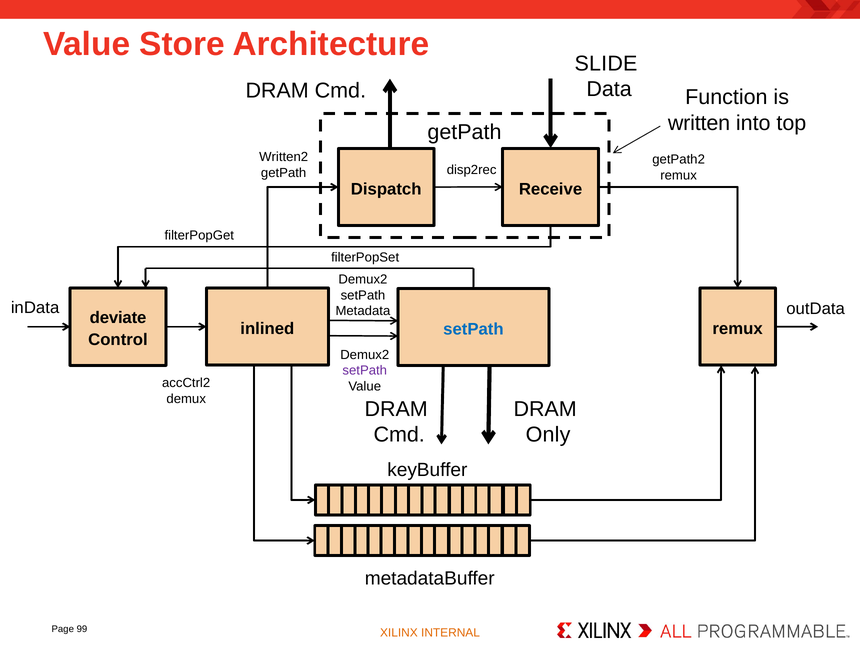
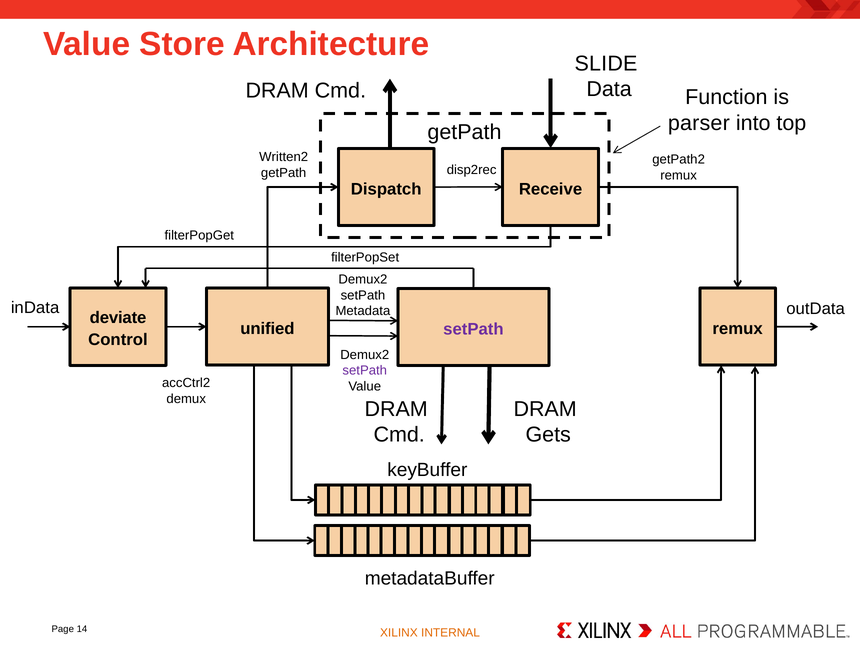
written: written -> parser (699, 123)
inlined: inlined -> unified (267, 329)
setPath colour: blue -> purple (473, 329)
Only: Only -> Gets (548, 435)
99: 99 -> 14 (82, 629)
